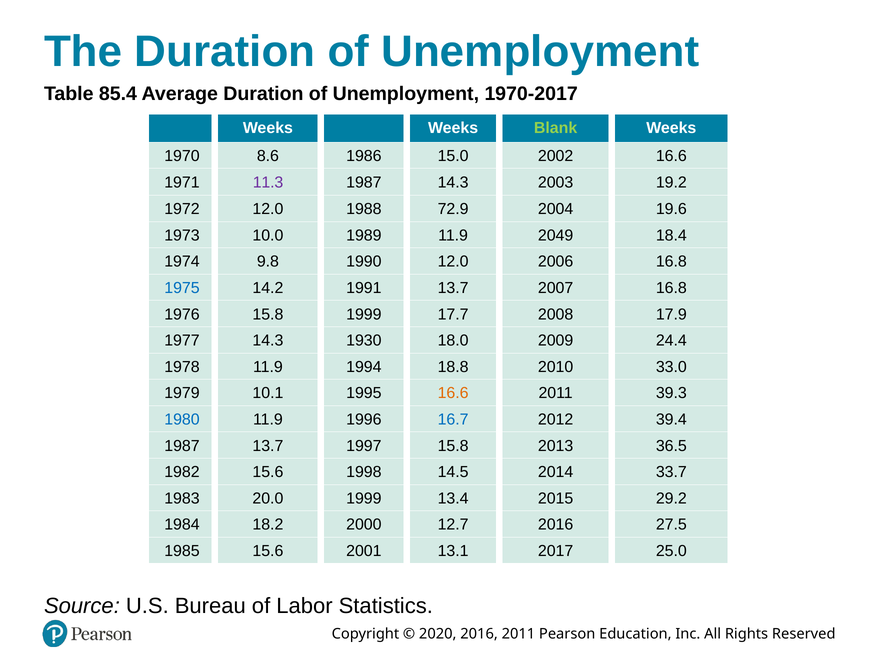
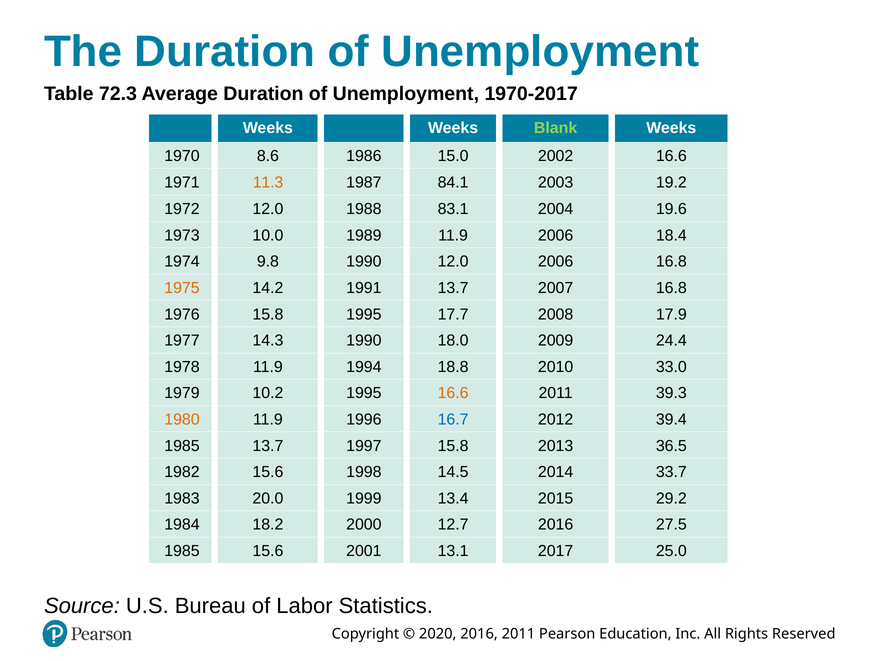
85.4: 85.4 -> 72.3 (118, 94)
11.3 colour: purple -> orange (268, 182)
1987 14.3: 14.3 -> 84.1 (453, 182)
72.9: 72.9 -> 83.1 (453, 209)
11.9 2049: 2049 -> 2006 (556, 235)
1975 colour: blue -> orange (182, 288)
15.8 1999: 1999 -> 1995 (364, 314)
14.3 1930: 1930 -> 1990 (364, 340)
10.1: 10.1 -> 10.2 (268, 393)
1980 colour: blue -> orange (182, 419)
1987: 1987 -> 1985 (182, 446)
